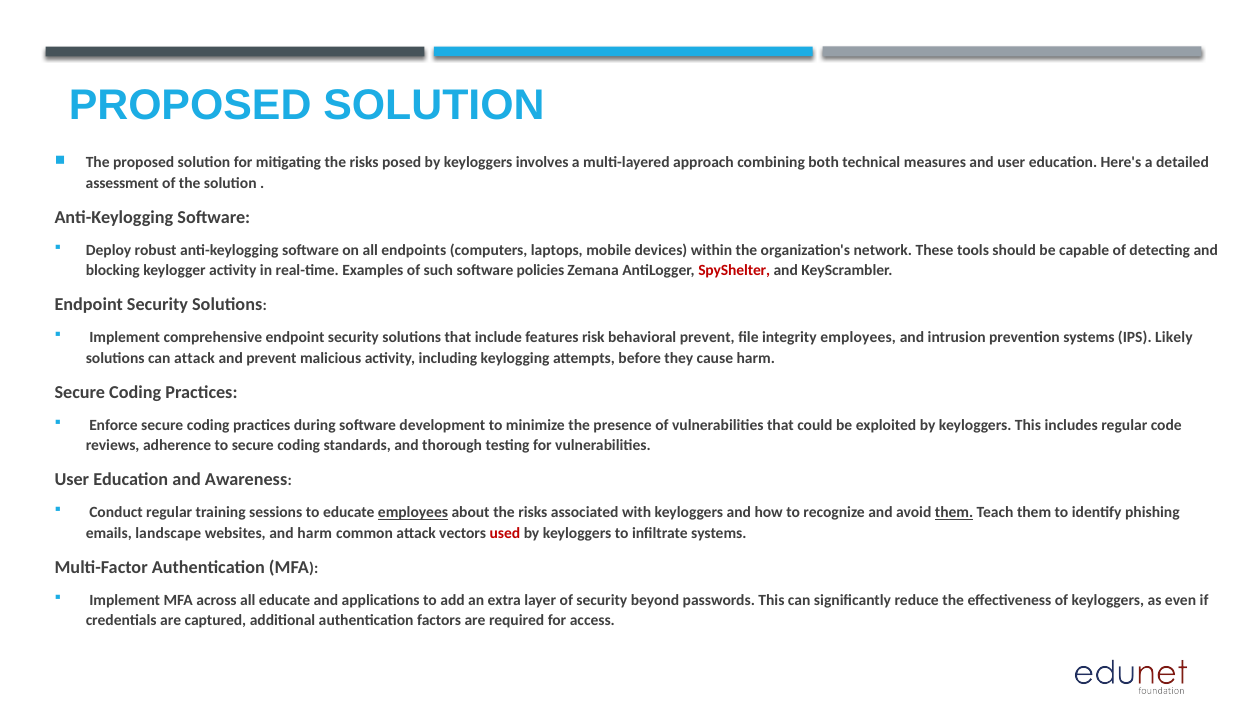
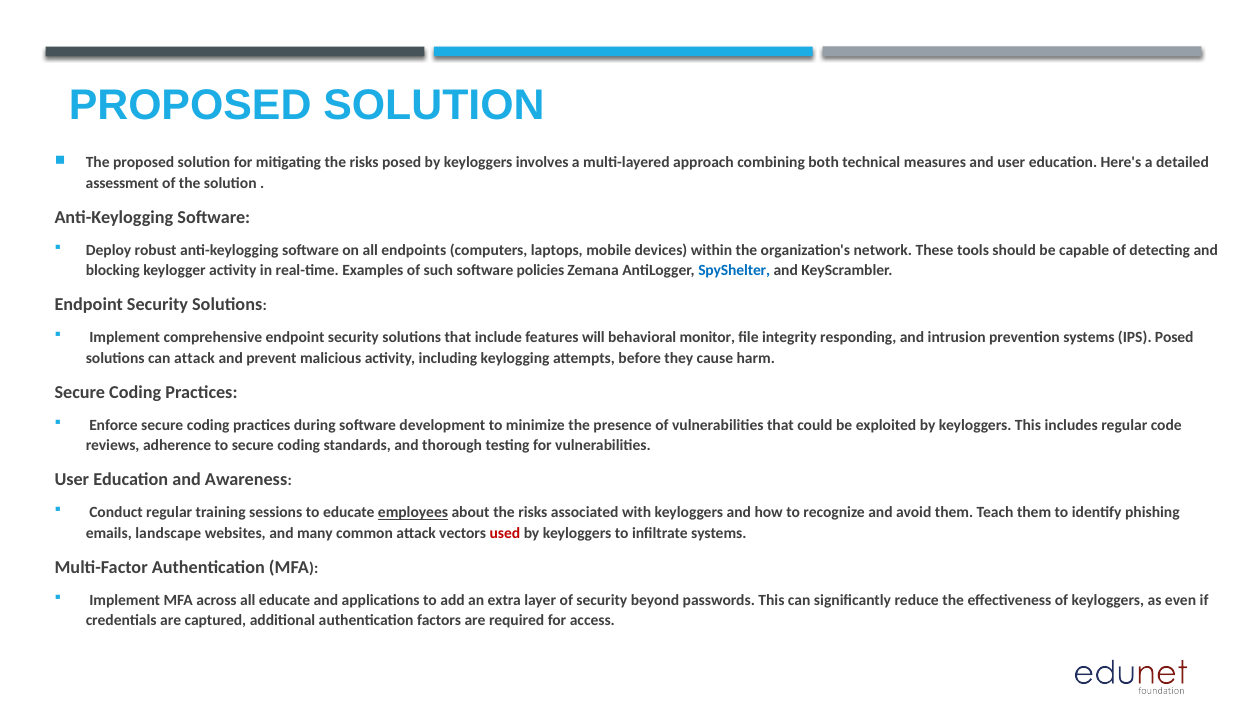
SpyShelter colour: red -> blue (734, 271)
risk: risk -> will (593, 338)
behavioral prevent: prevent -> monitor (707, 338)
integrity employees: employees -> responding (858, 338)
IPS Likely: Likely -> Posed (1174, 338)
them underline: present -> none (954, 513)
and harm: harm -> many (315, 533)
